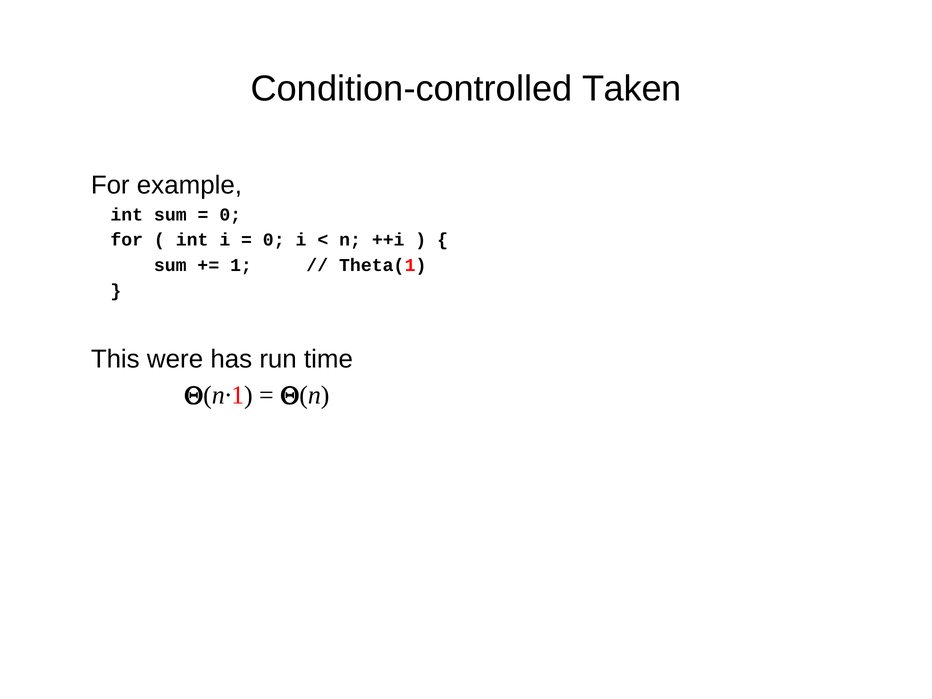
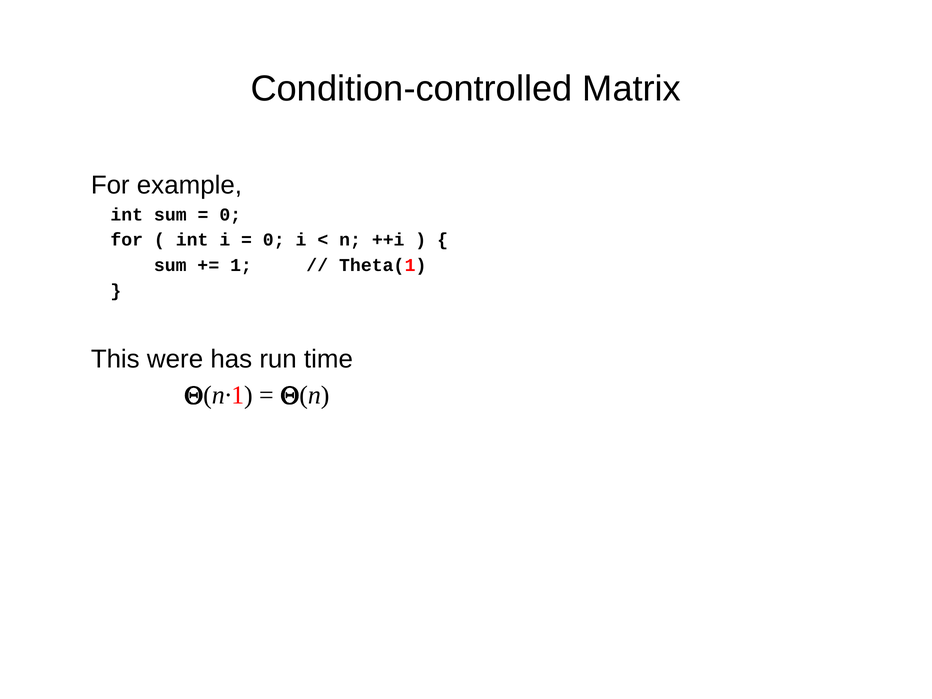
Taken: Taken -> Matrix (632, 89)
